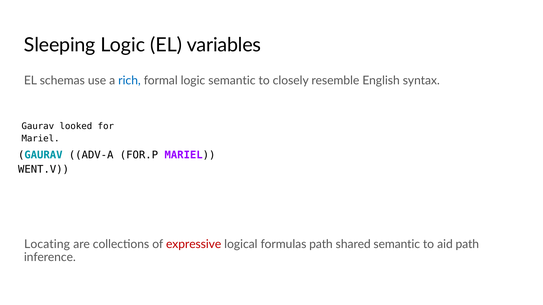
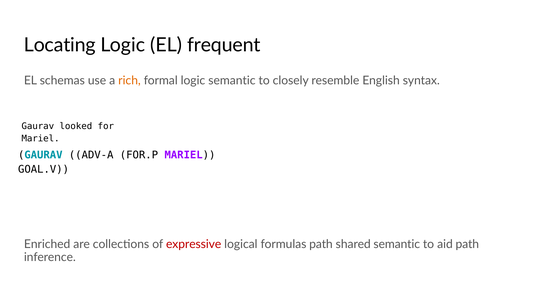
Sleeping: Sleeping -> Locating (60, 45)
variables: variables -> frequent (224, 45)
rich colour: blue -> orange (129, 81)
WENT.V: WENT.V -> GOAL.V (44, 170)
Locating: Locating -> Enriched (47, 244)
